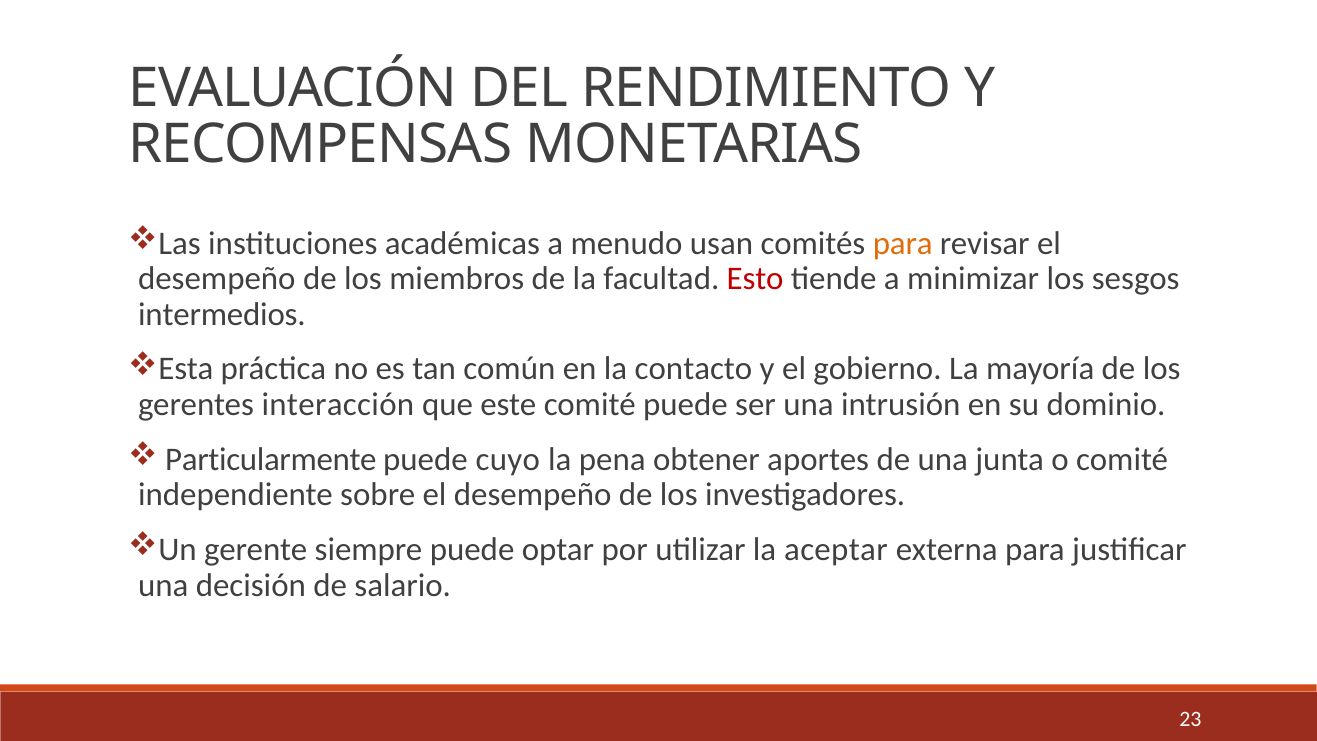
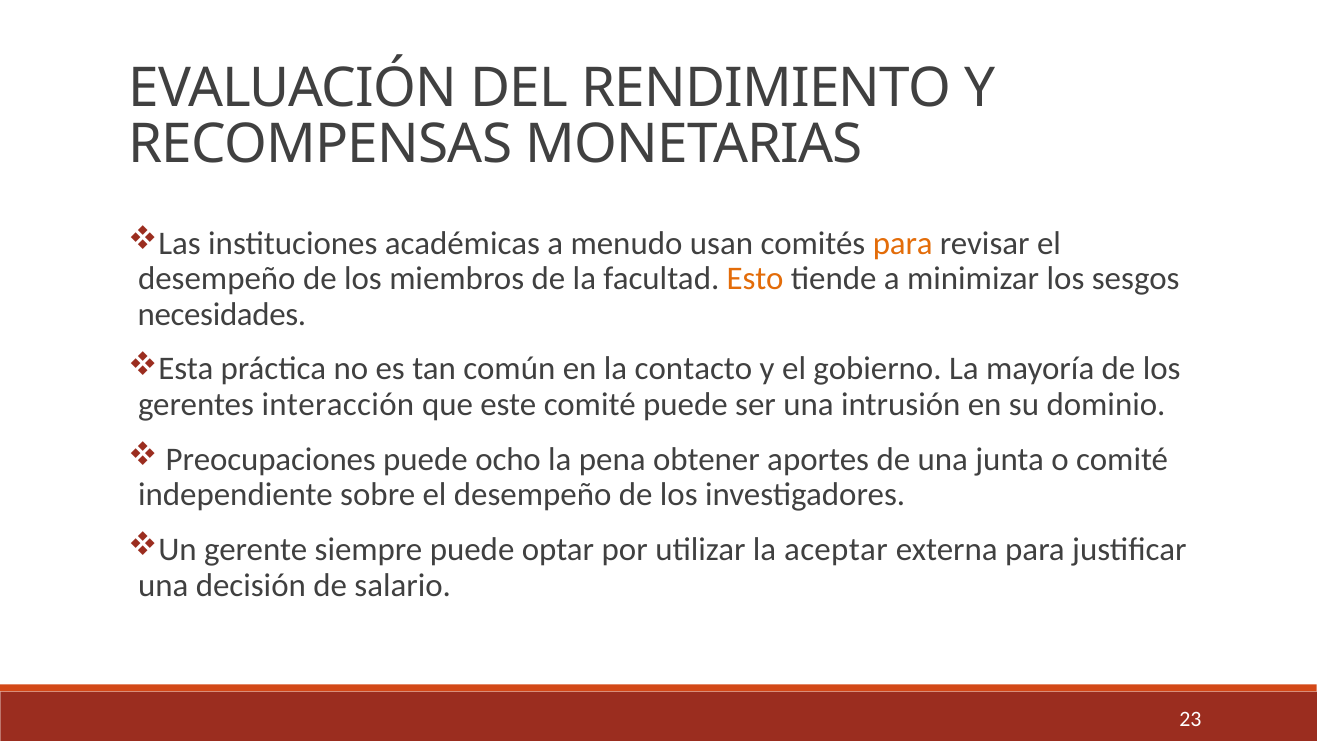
Esto colour: red -> orange (755, 279)
intermedios: intermedios -> necesidades (222, 314)
Particularmente: Particularmente -> Preocupaciones (271, 459)
cuyo: cuyo -> ocho (508, 459)
